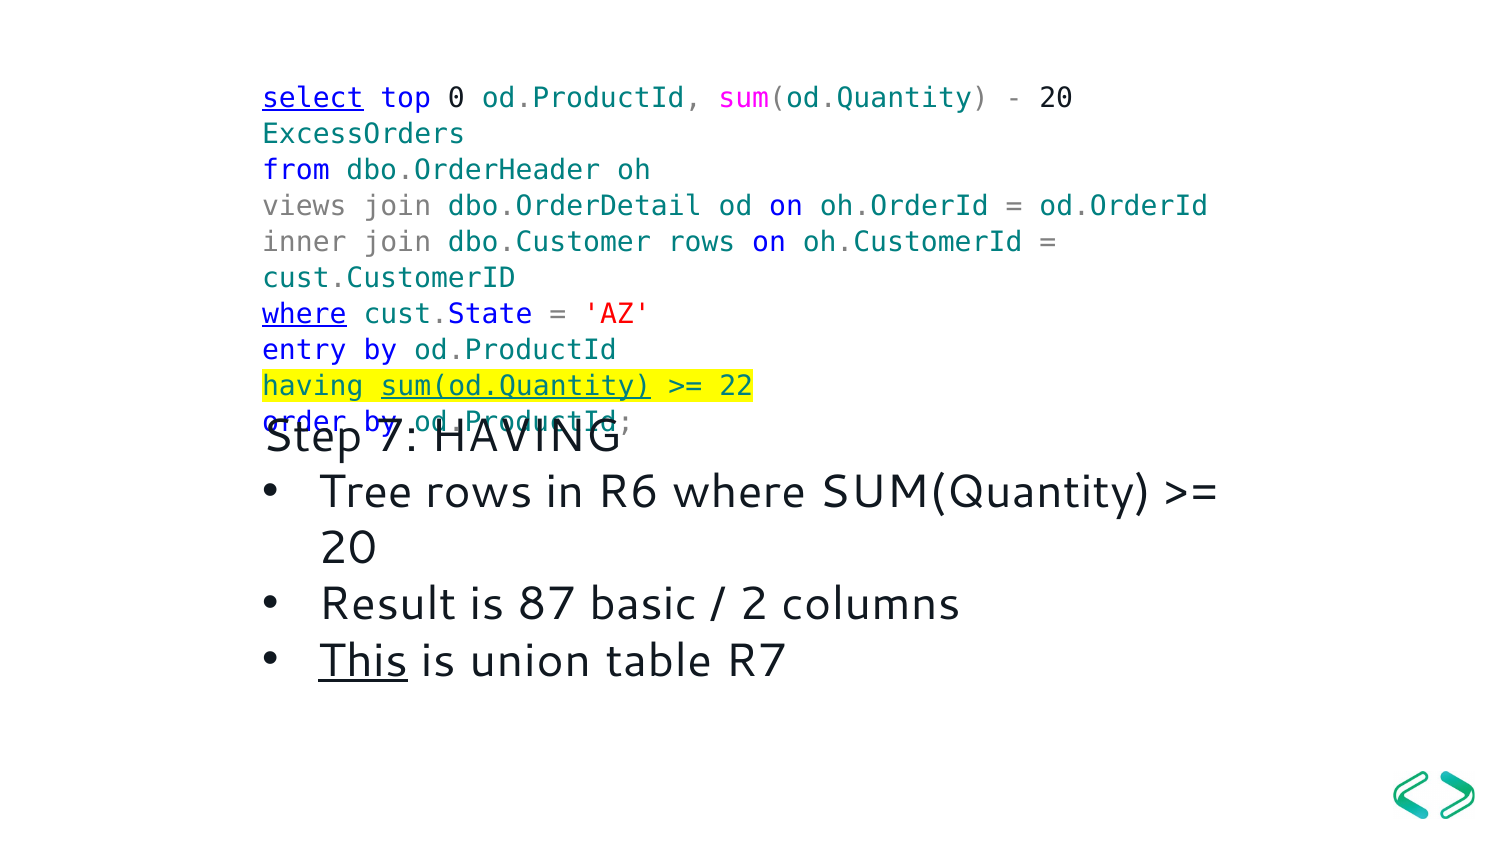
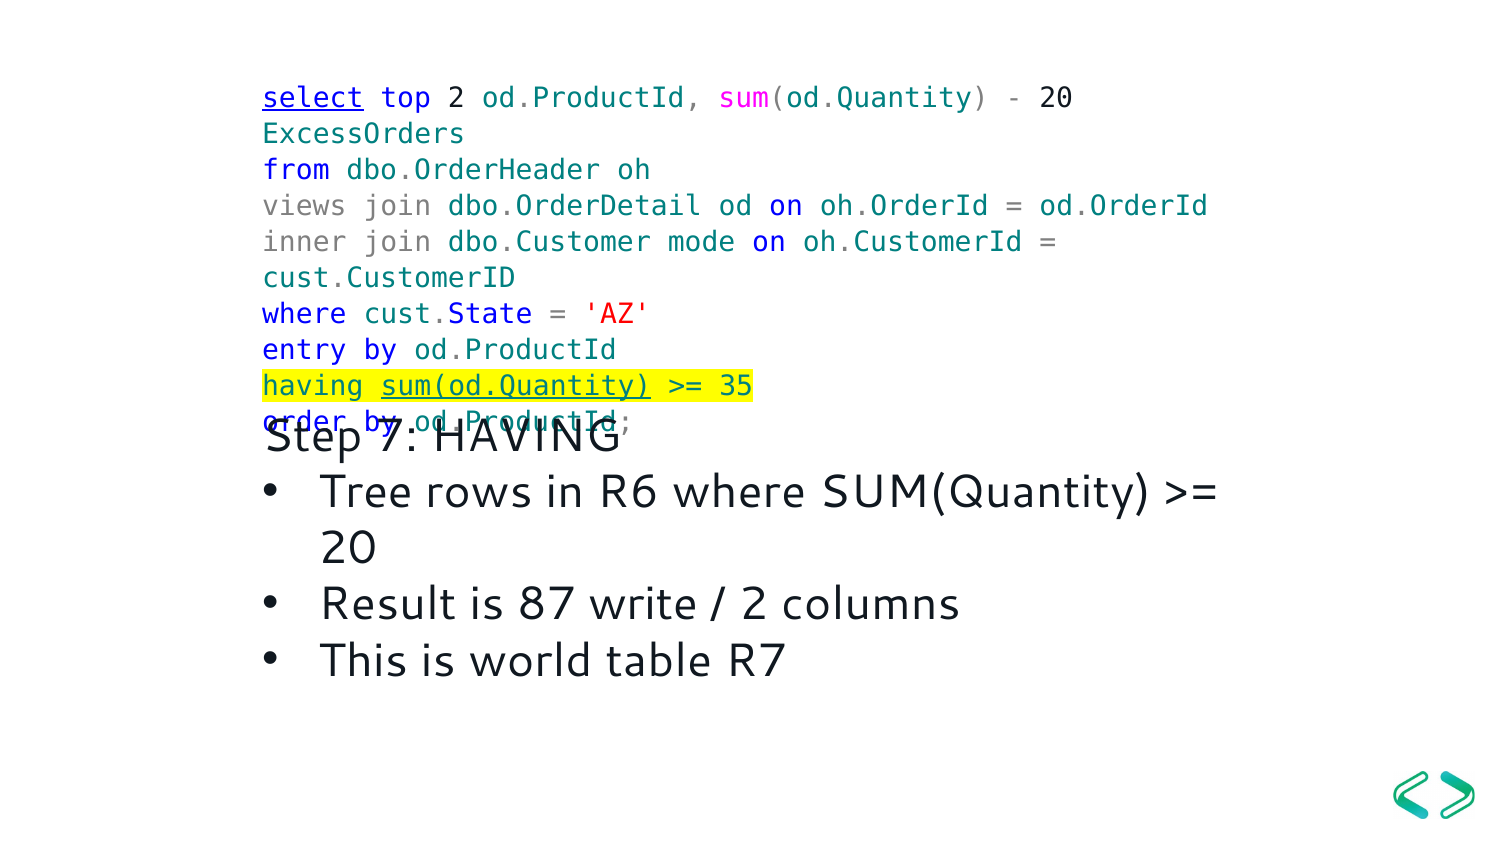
top 0: 0 -> 2 (456, 98)
dbo.Customer rows: rows -> mode (702, 242)
where underline: present -> none (304, 314)
22: 22 -> 35 (736, 386)
basic: basic -> write (643, 605)
This underline: present -> none (363, 661)
union: union -> world (531, 661)
